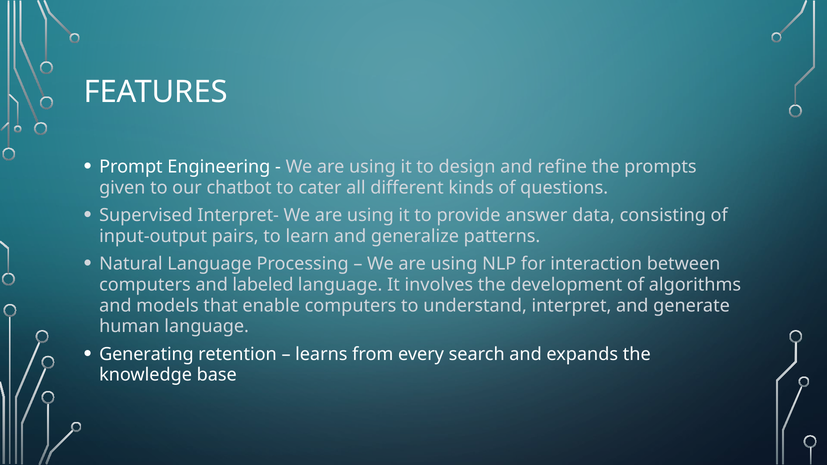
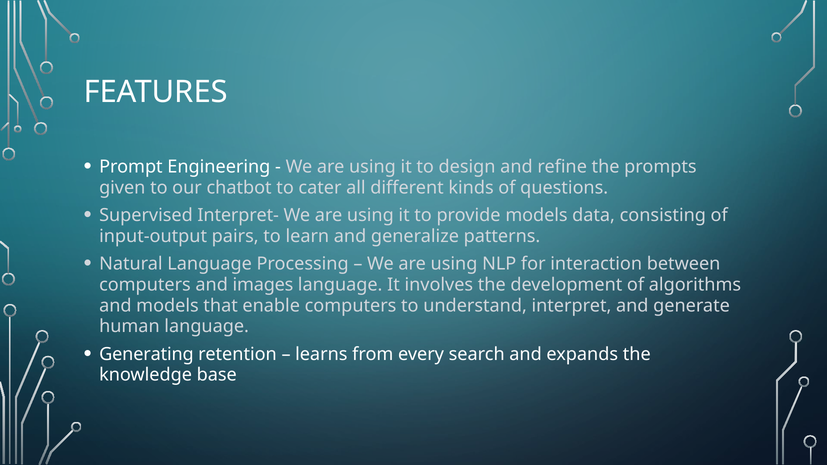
provide answer: answer -> models (536, 215)
labeled: labeled -> images (263, 285)
